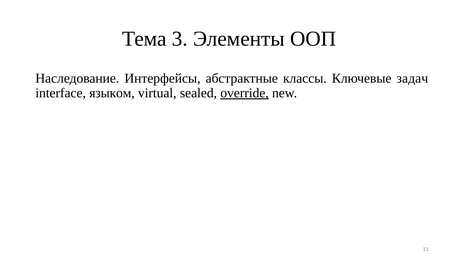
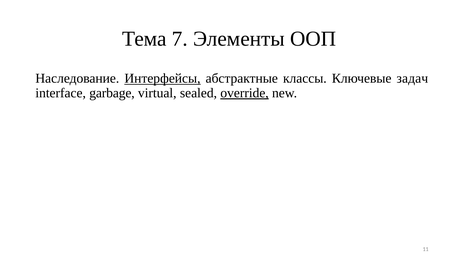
3: 3 -> 7 (180, 39)
Интерфейсы underline: none -> present (162, 78)
языком: языком -> garbage (112, 93)
